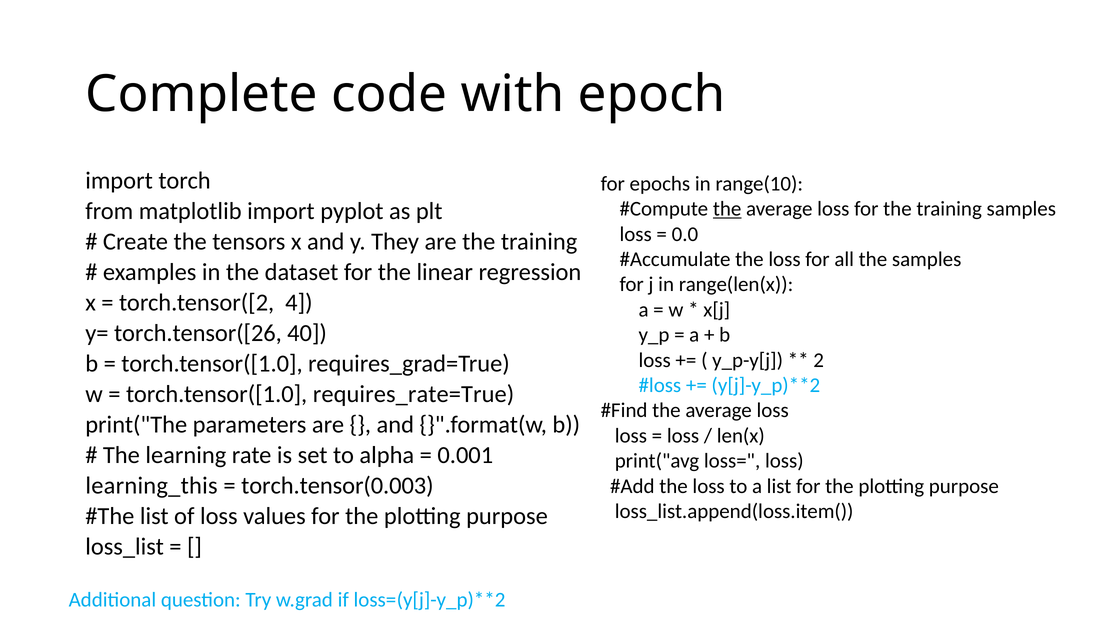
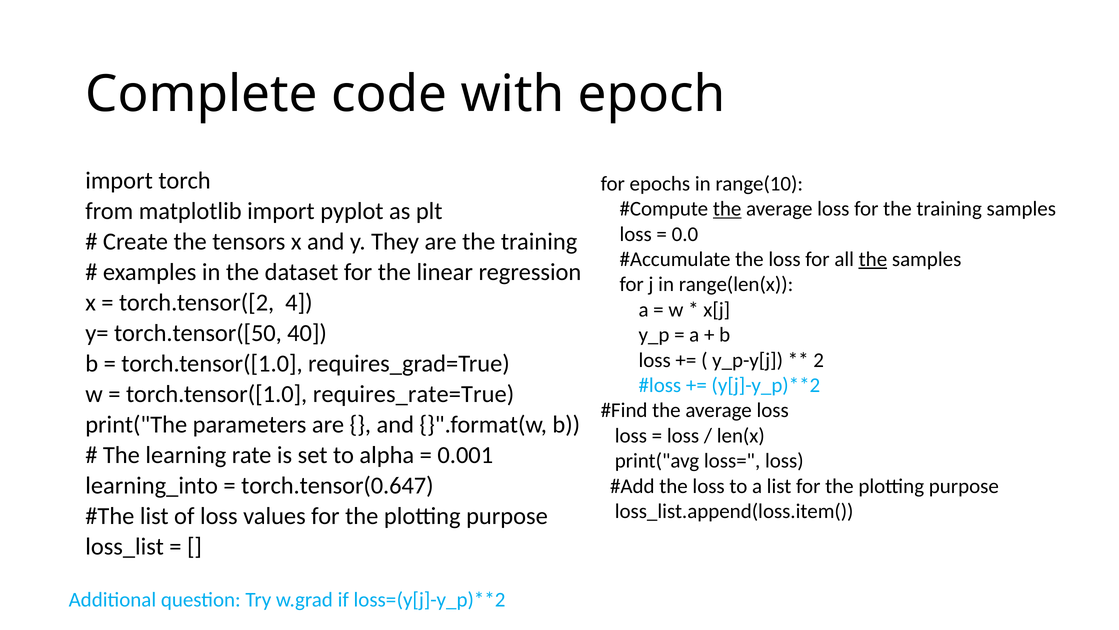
the underline: none -> present (873, 259)
torch.tensor([26: torch.tensor([26 -> torch.tensor([50 (198, 333)
learning_this: learning_this -> learning_into (152, 485)
torch.tensor(0.003: torch.tensor(0.003 -> torch.tensor(0.647 (337, 485)
